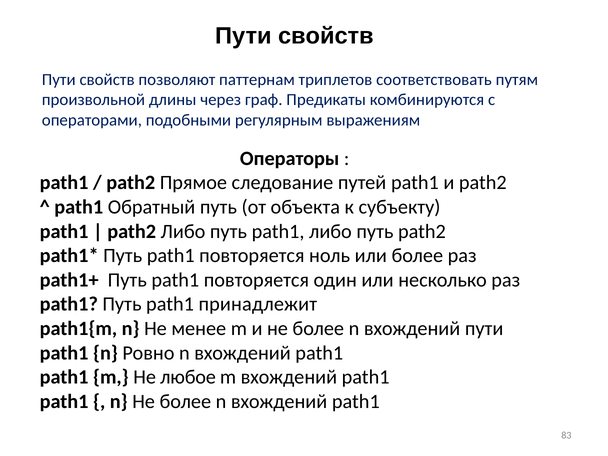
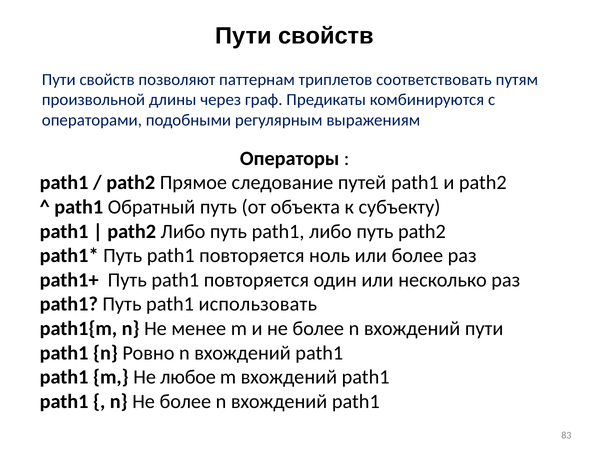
принадлежит: принадлежит -> использовать (258, 304)
